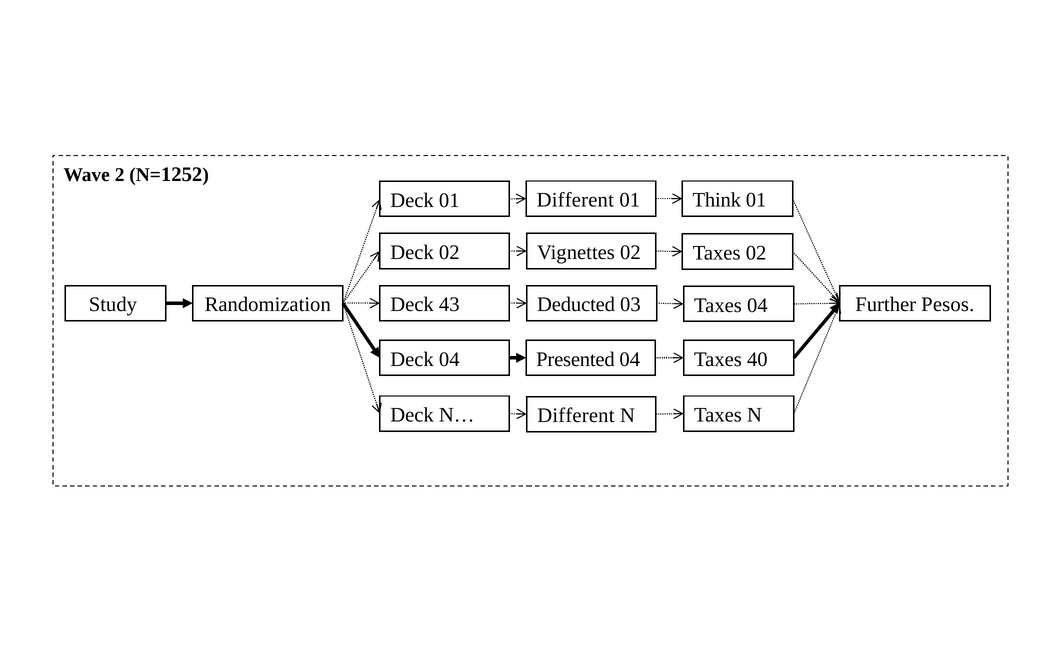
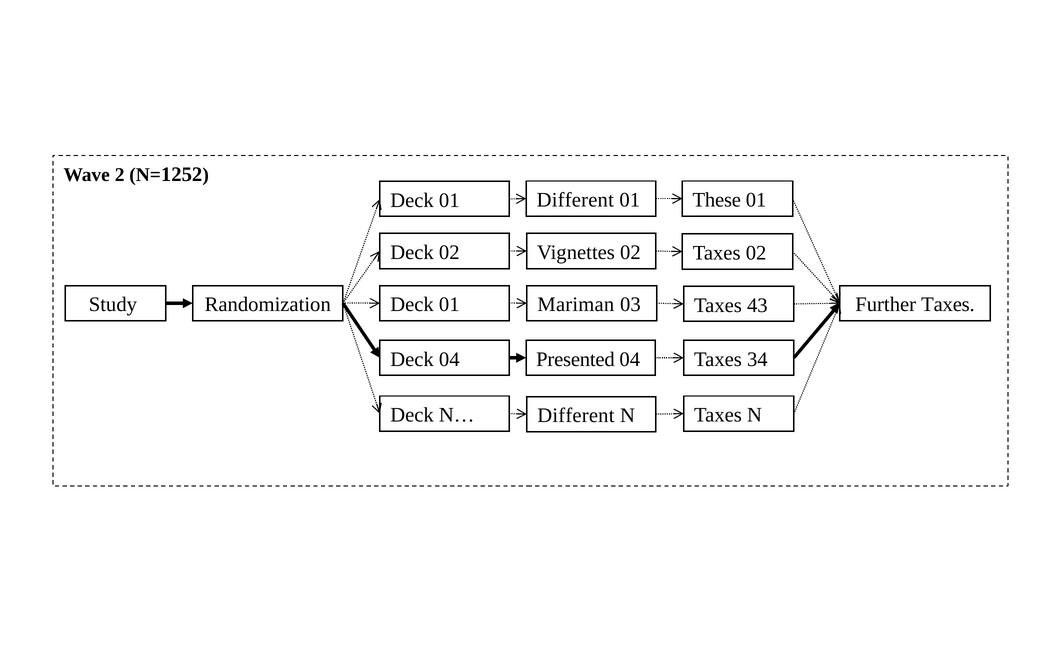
Think: Think -> These (717, 200)
43: 43 -> 01 (449, 305)
Deducted: Deducted -> Mariman (576, 305)
Further Pesos: Pesos -> Taxes (948, 305)
Taxes 04: 04 -> 43 (757, 305)
40: 40 -> 34 (757, 359)
